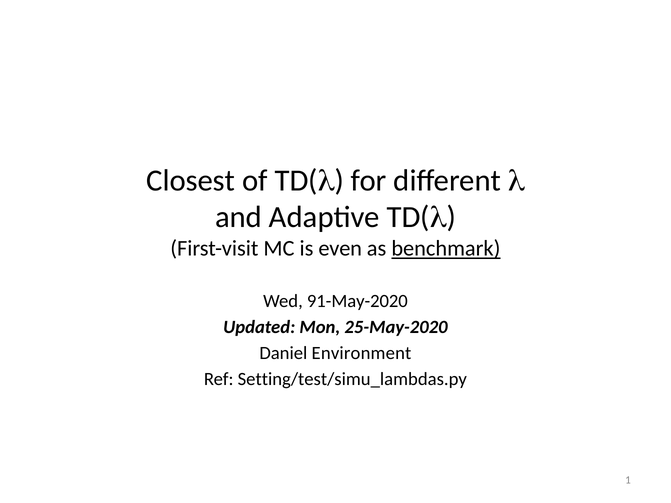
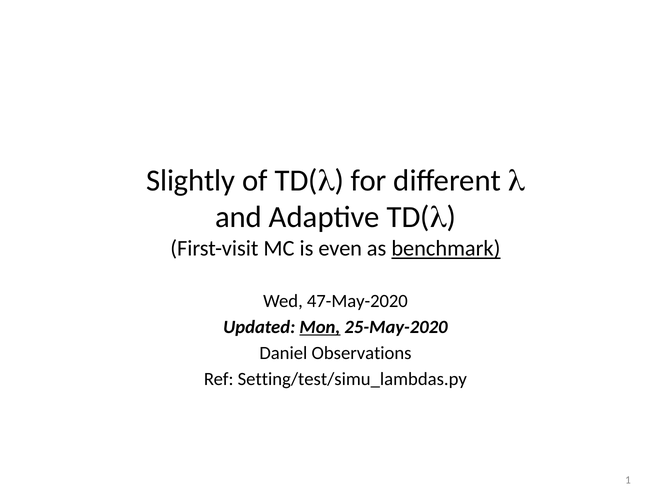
Closest: Closest -> Slightly (191, 181)
91-May-2020: 91-May-2020 -> 47-May-2020 (357, 301)
Mon underline: none -> present (320, 327)
Environment: Environment -> Observations (362, 353)
